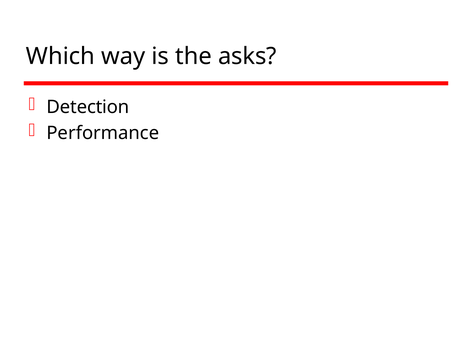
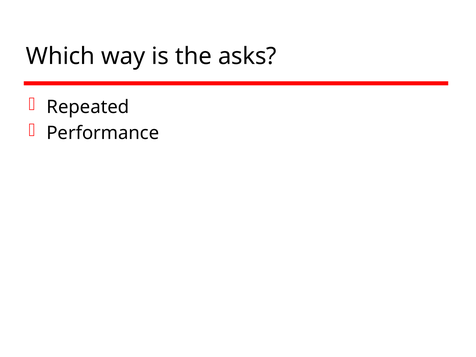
Detection: Detection -> Repeated (88, 107)
